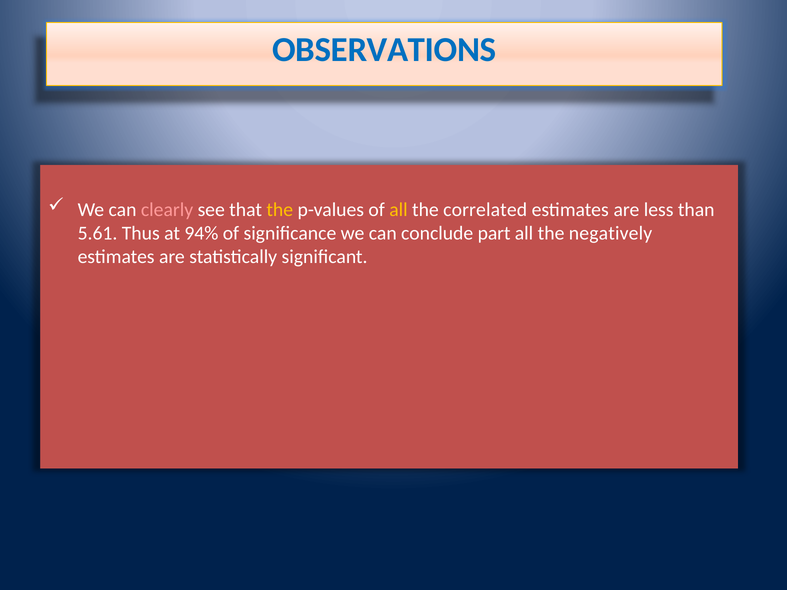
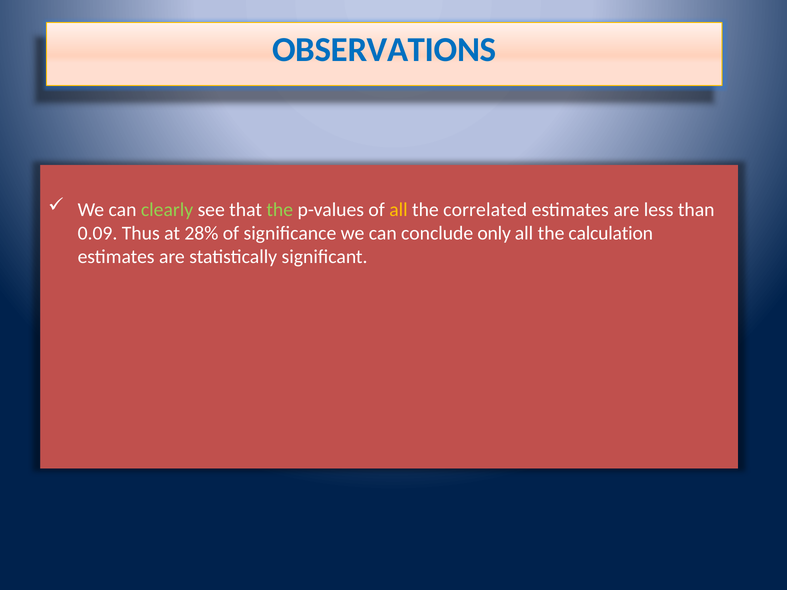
clearly colour: pink -> light green (167, 210)
the colour: yellow -> light green (280, 210)
5.61: 5.61 -> 0.09 (97, 233)
94%: 94% -> 28% (201, 233)
part: part -> only (494, 233)
negatively: negatively -> calculation (611, 233)
